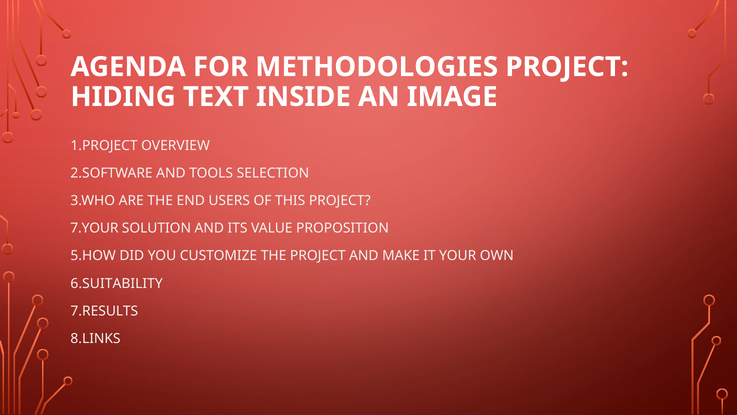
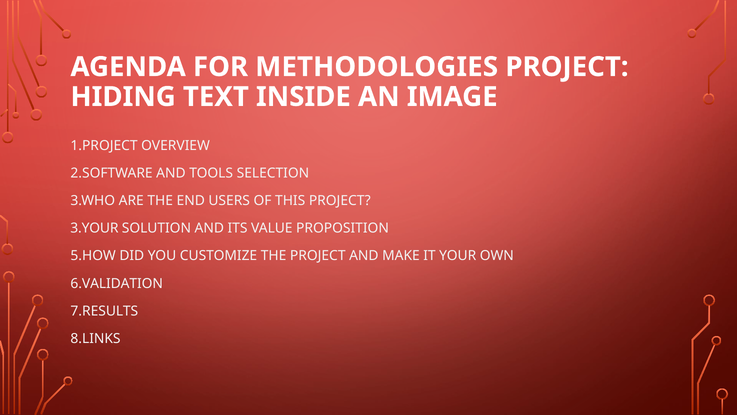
7.YOUR: 7.YOUR -> 3.YOUR (94, 228)
6.SUITABILITY: 6.SUITABILITY -> 6.VALIDATION (117, 283)
